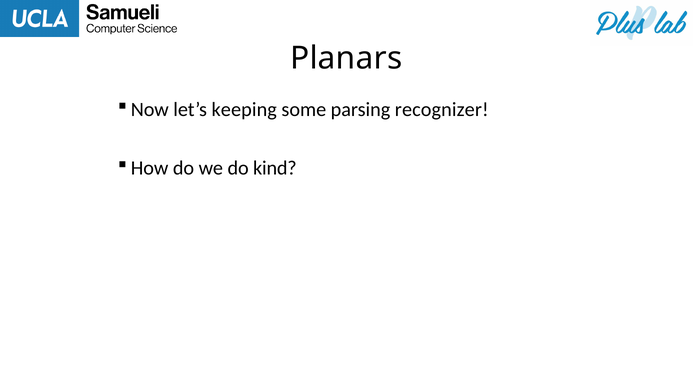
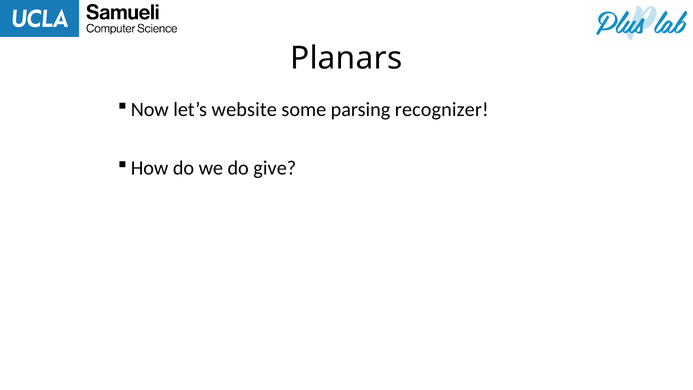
keeping: keeping -> website (244, 110)
kind: kind -> give (275, 168)
